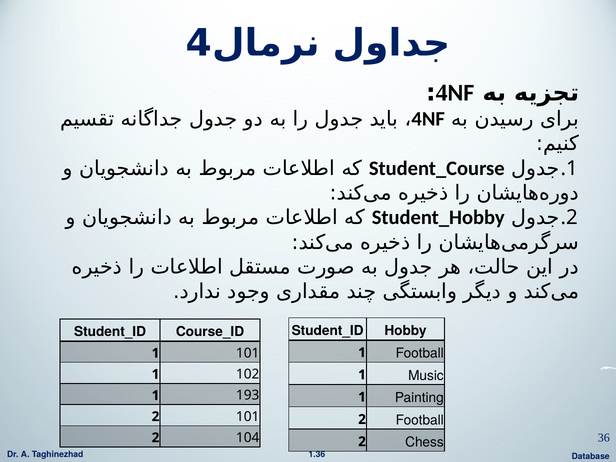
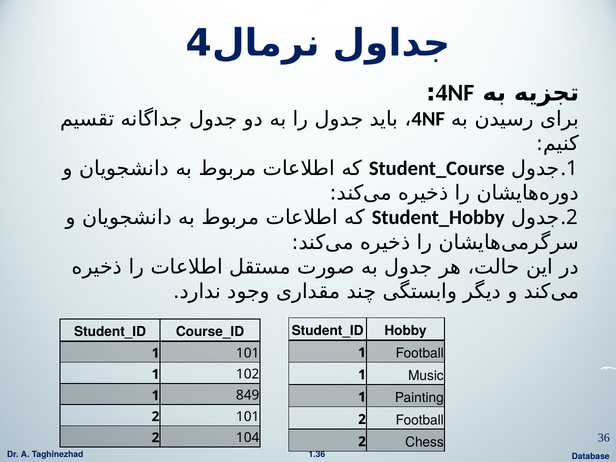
193: 193 -> 849 (248, 395)
